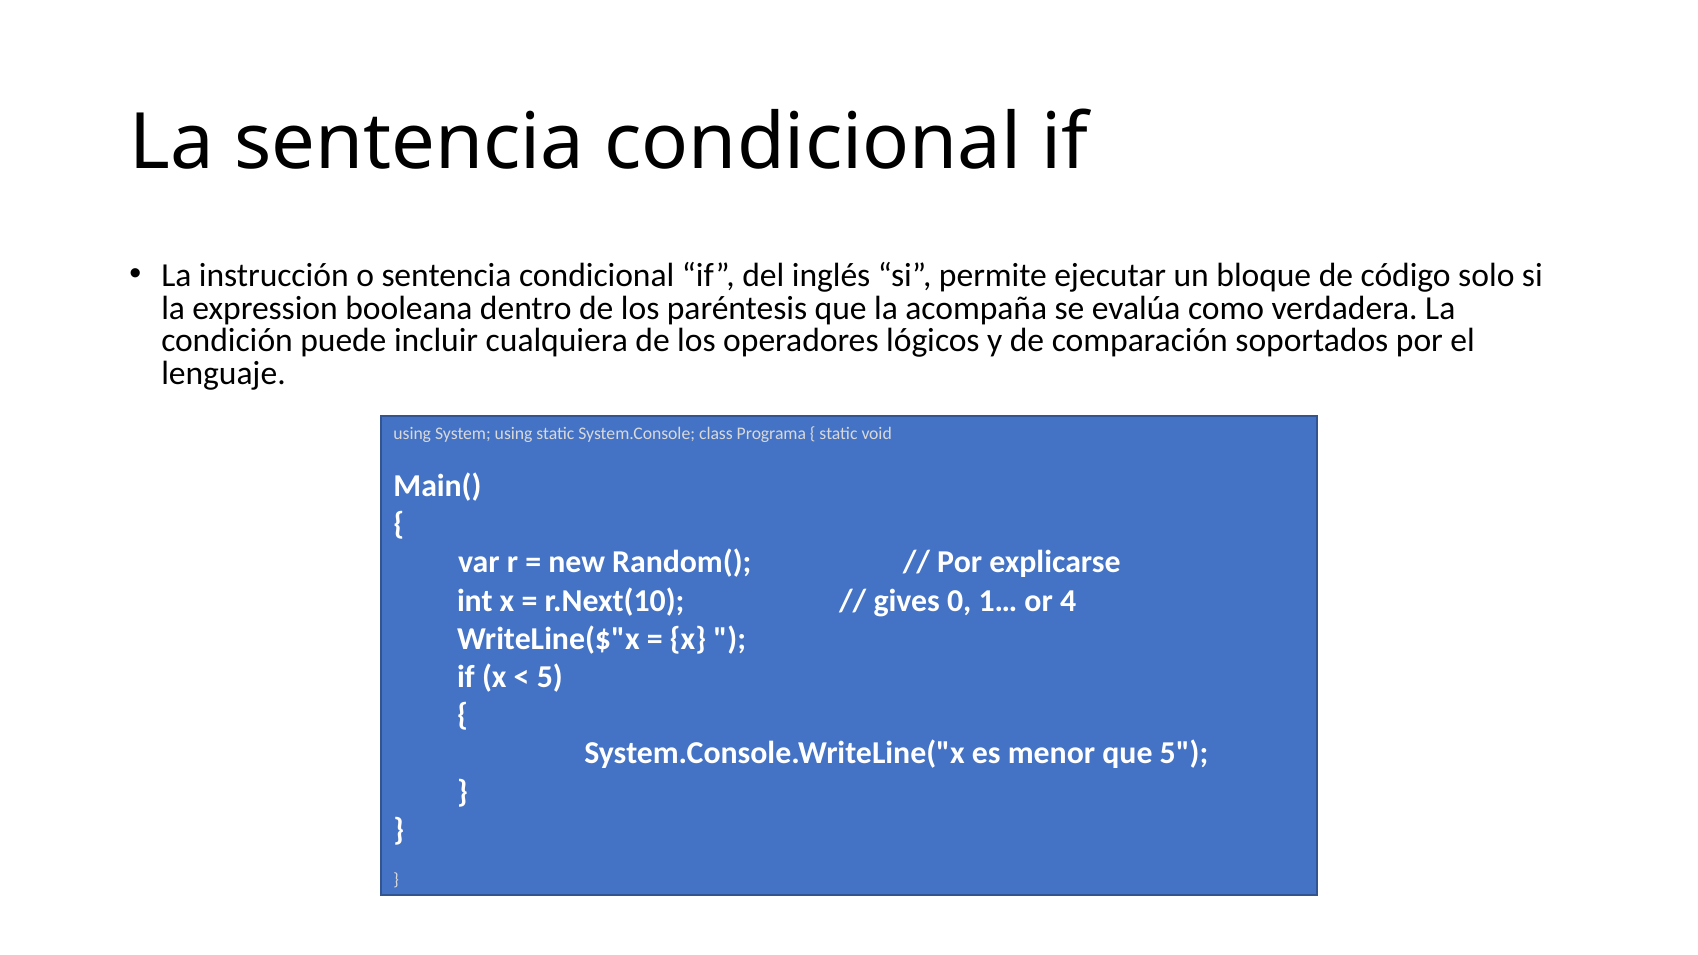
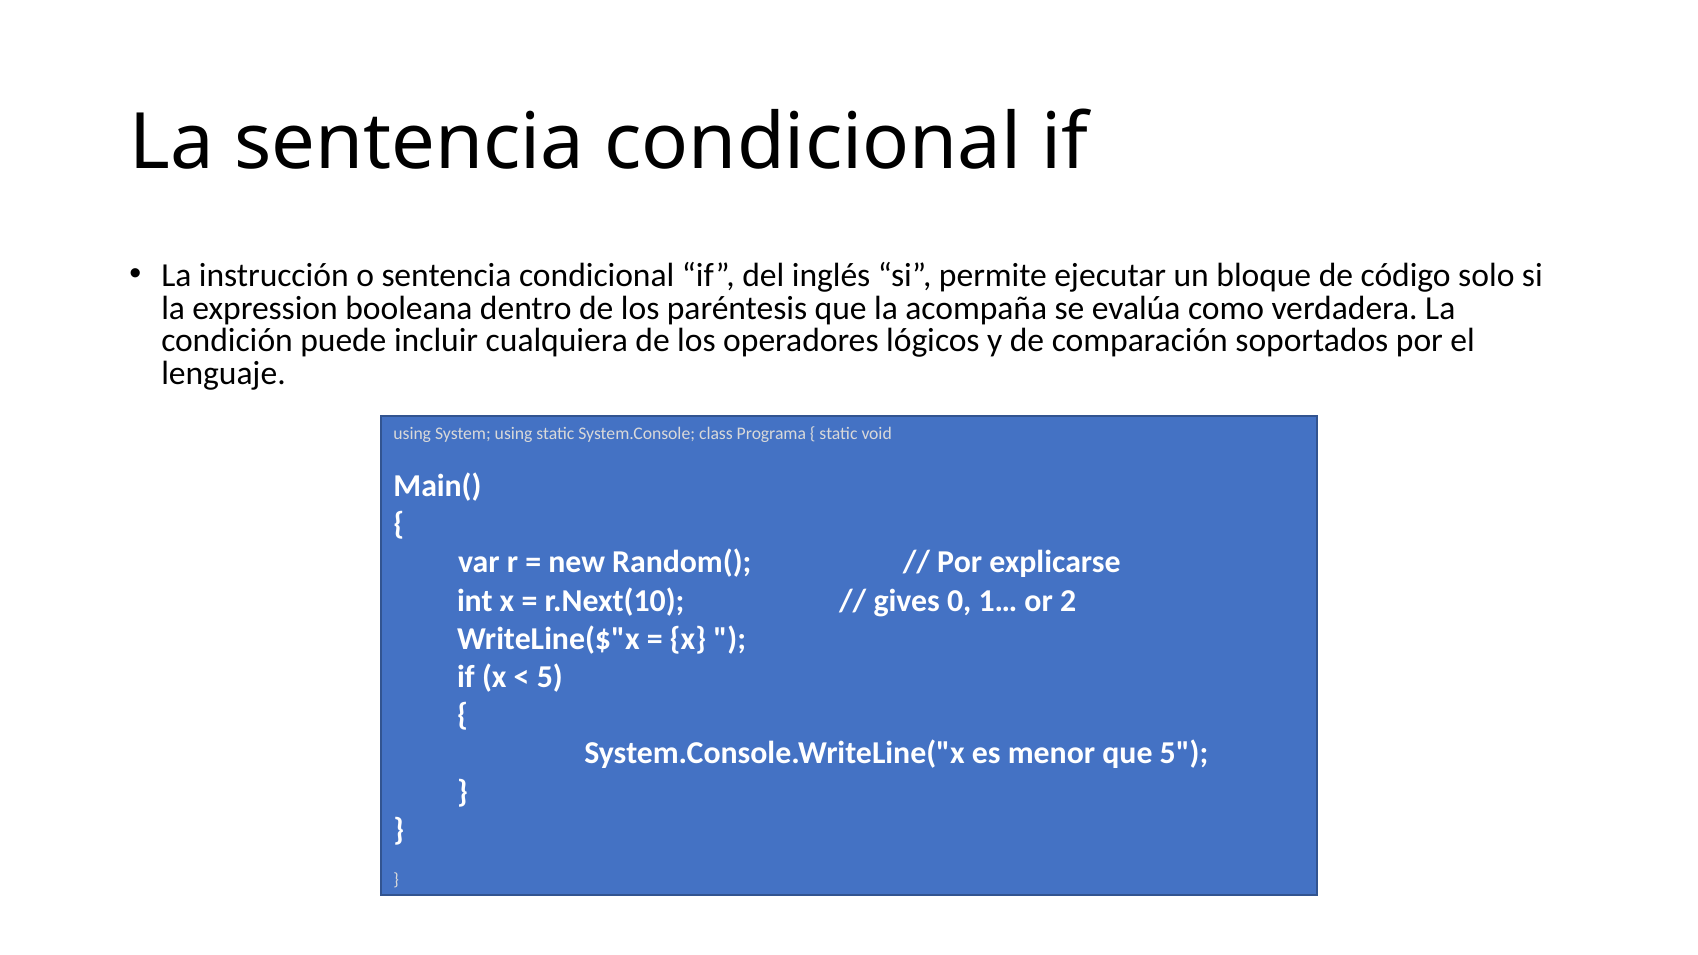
4: 4 -> 2 (1068, 601)
